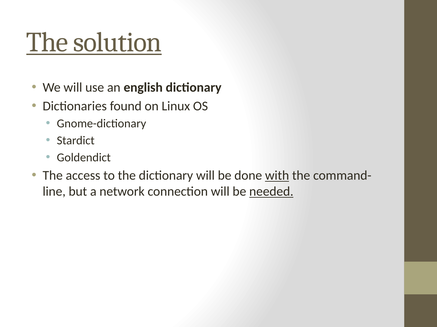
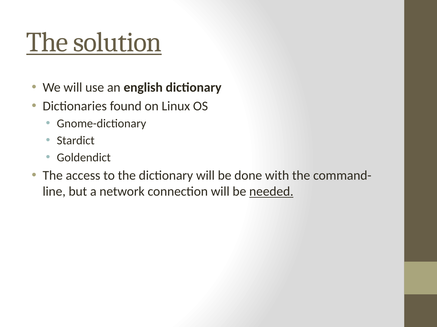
with underline: present -> none (277, 176)
